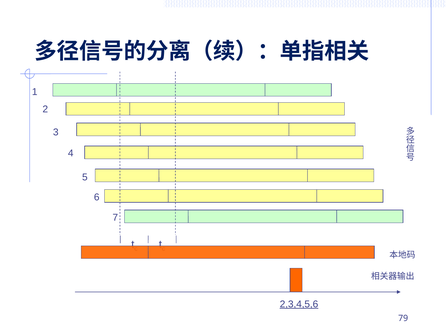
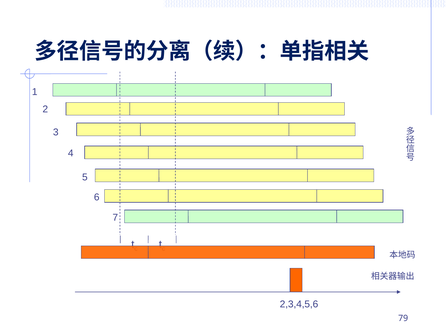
2,3,4,5,6 underline: present -> none (299, 305)
